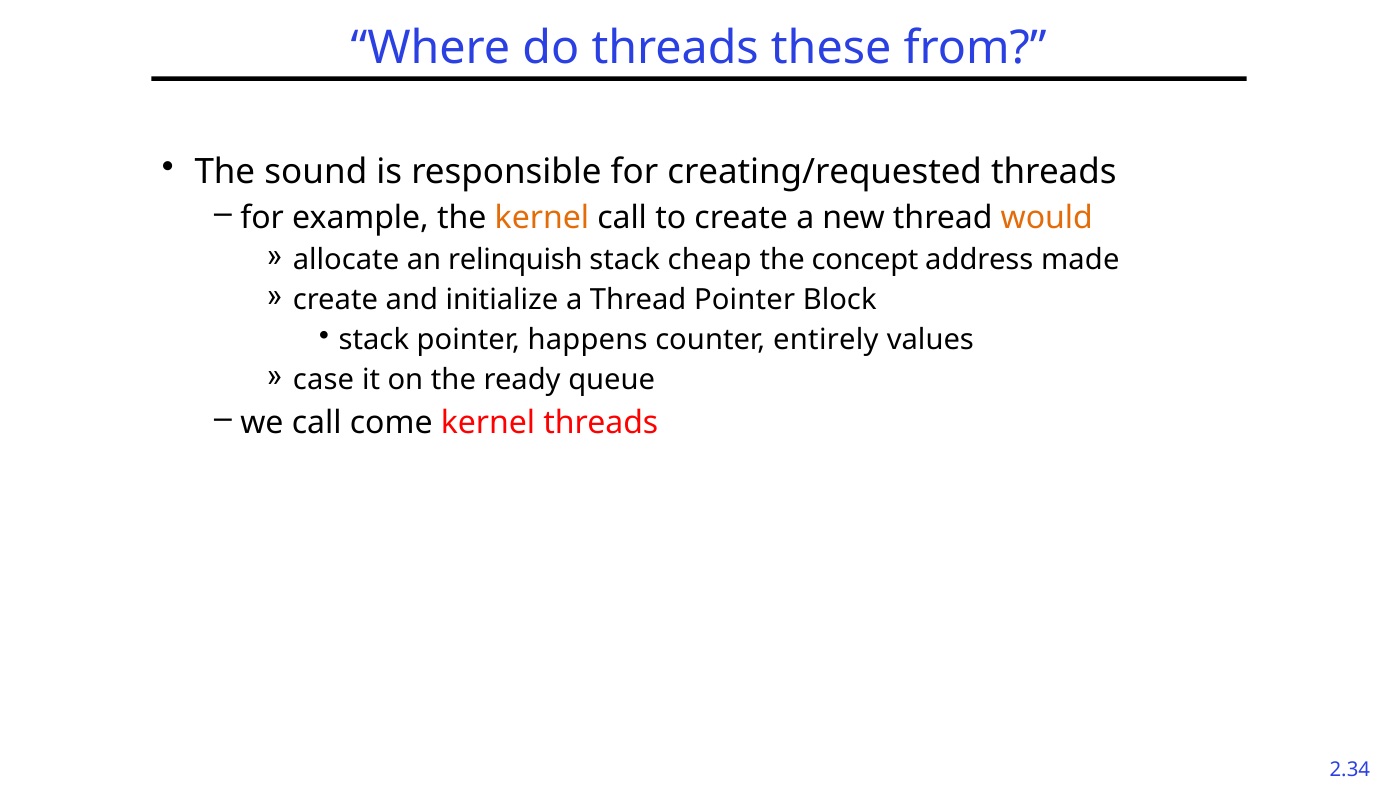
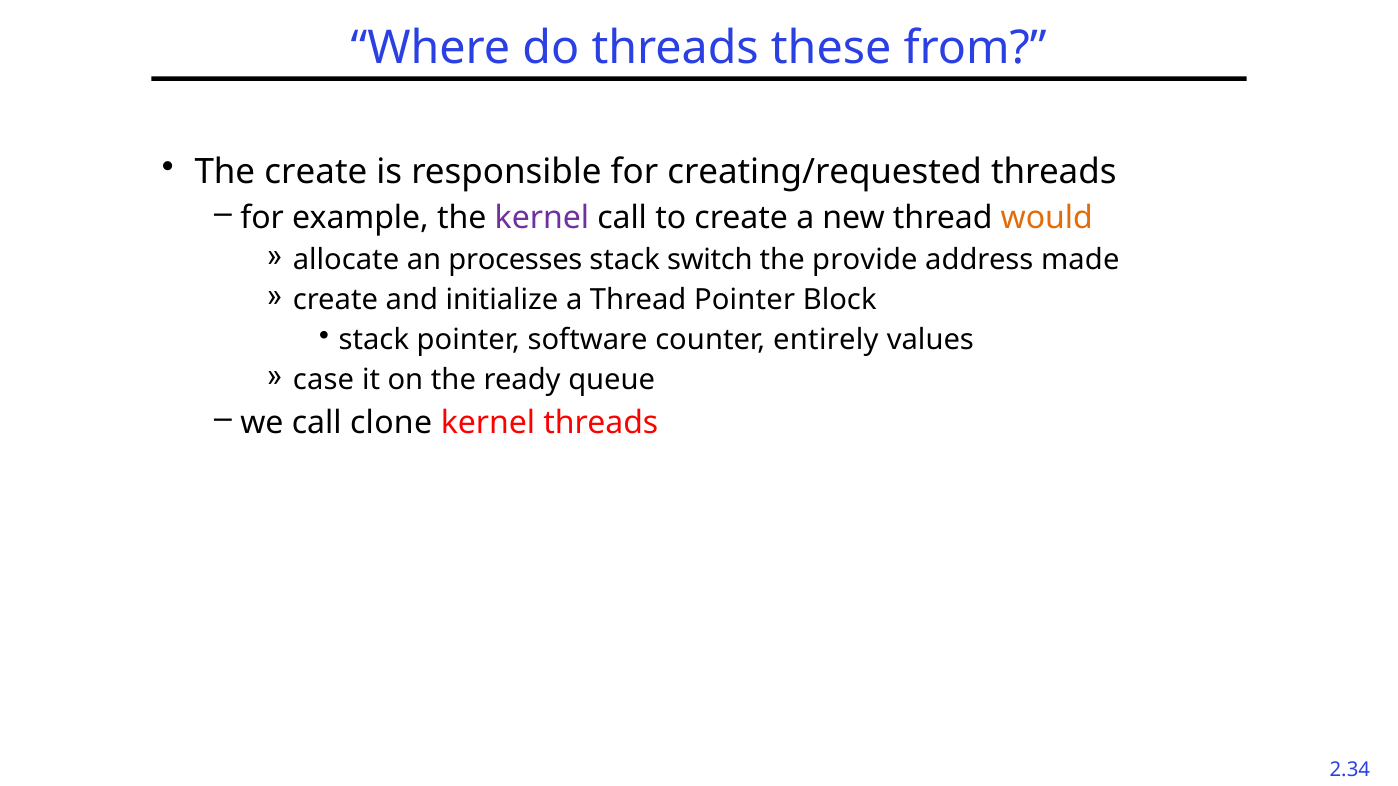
The sound: sound -> create (316, 172)
kernel colour: orange -> purple (542, 218)
relinquish: relinquish -> processes (515, 260)
cheap: cheap -> switch (710, 260)
concept: concept -> provide (865, 260)
happens: happens -> software (588, 340)
come: come -> clone (391, 423)
